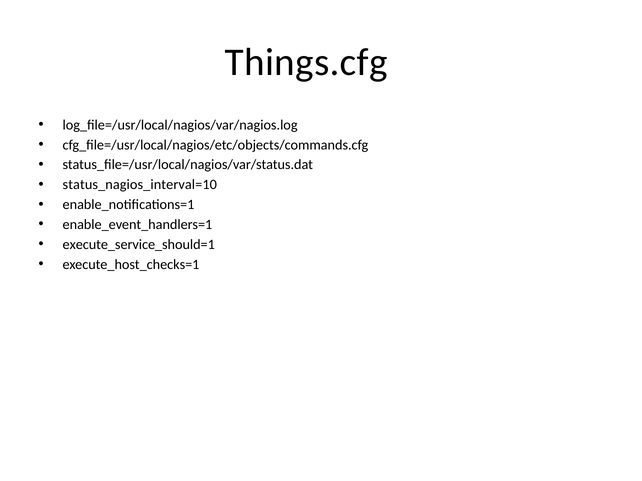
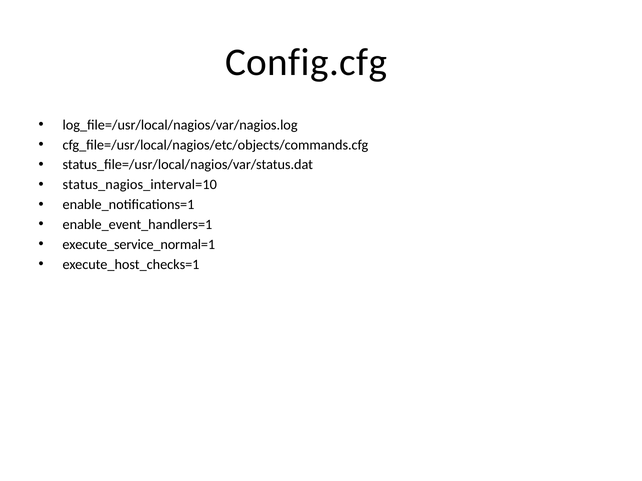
Things.cfg: Things.cfg -> Config.cfg (306, 62)
execute_service_should=1: execute_service_should=1 -> execute_service_normal=1 (139, 245)
